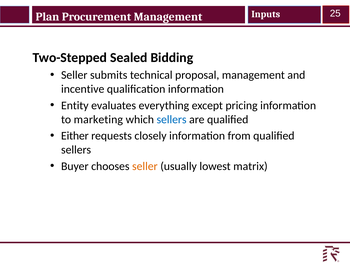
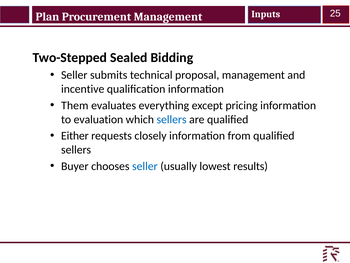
Entity: Entity -> Them (75, 105)
marketing: marketing -> evaluation (98, 119)
seller colour: orange -> blue (145, 166)
matrix: matrix -> results (251, 166)
